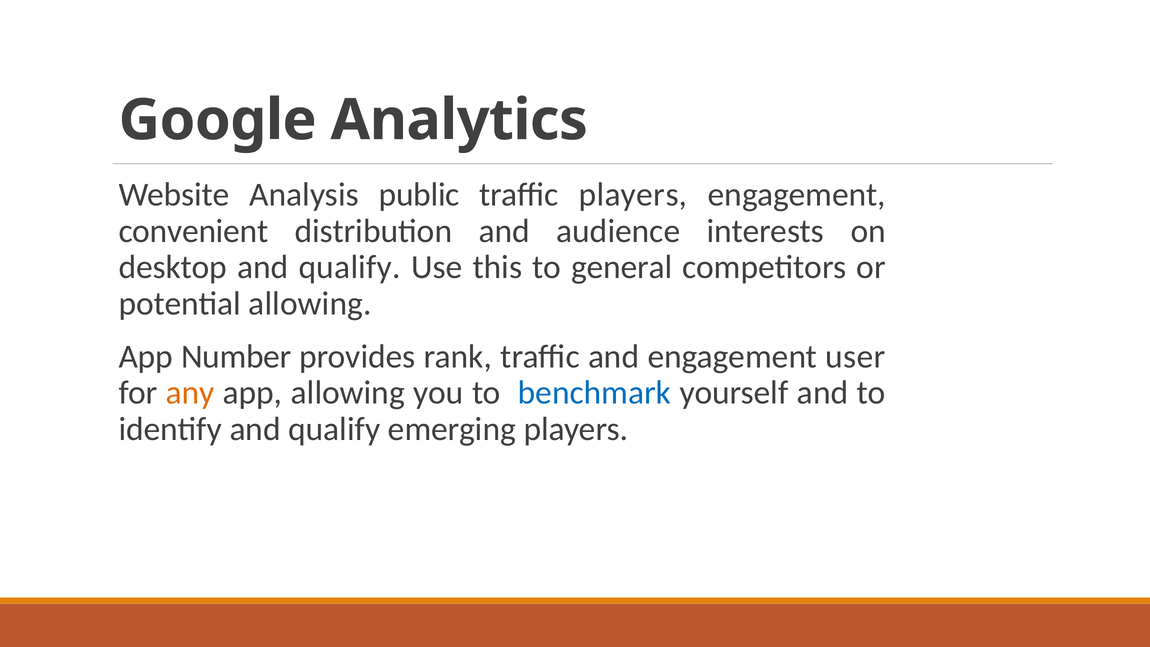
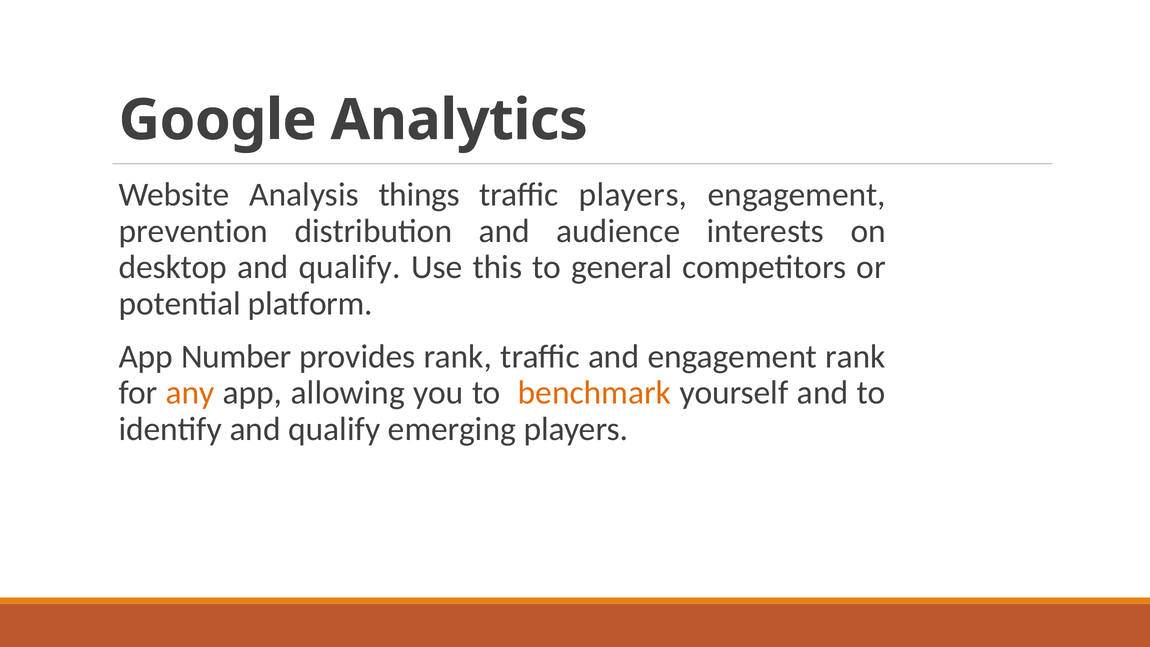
public: public -> things (419, 195)
convenient: convenient -> prevention (193, 231)
potential allowing: allowing -> platform (310, 303)
engagement user: user -> rank (856, 356)
benchmark colour: blue -> orange (594, 393)
